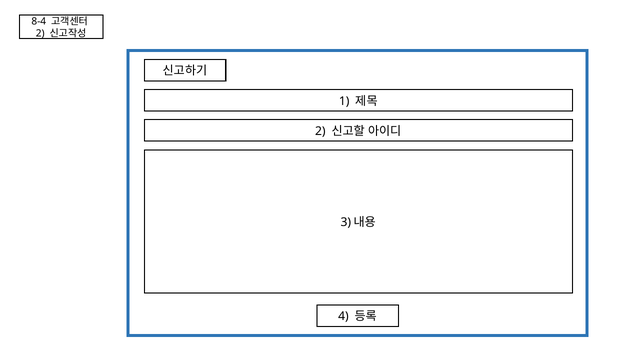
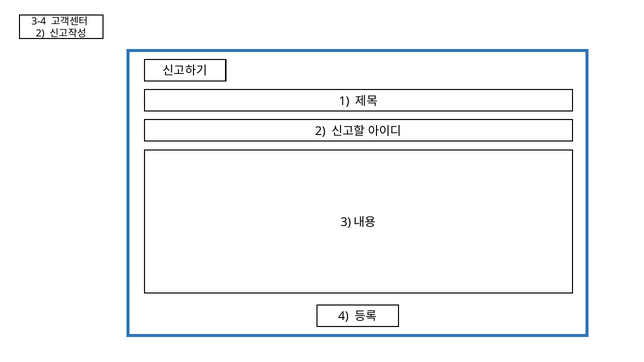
8-4: 8-4 -> 3-4 (39, 22)
